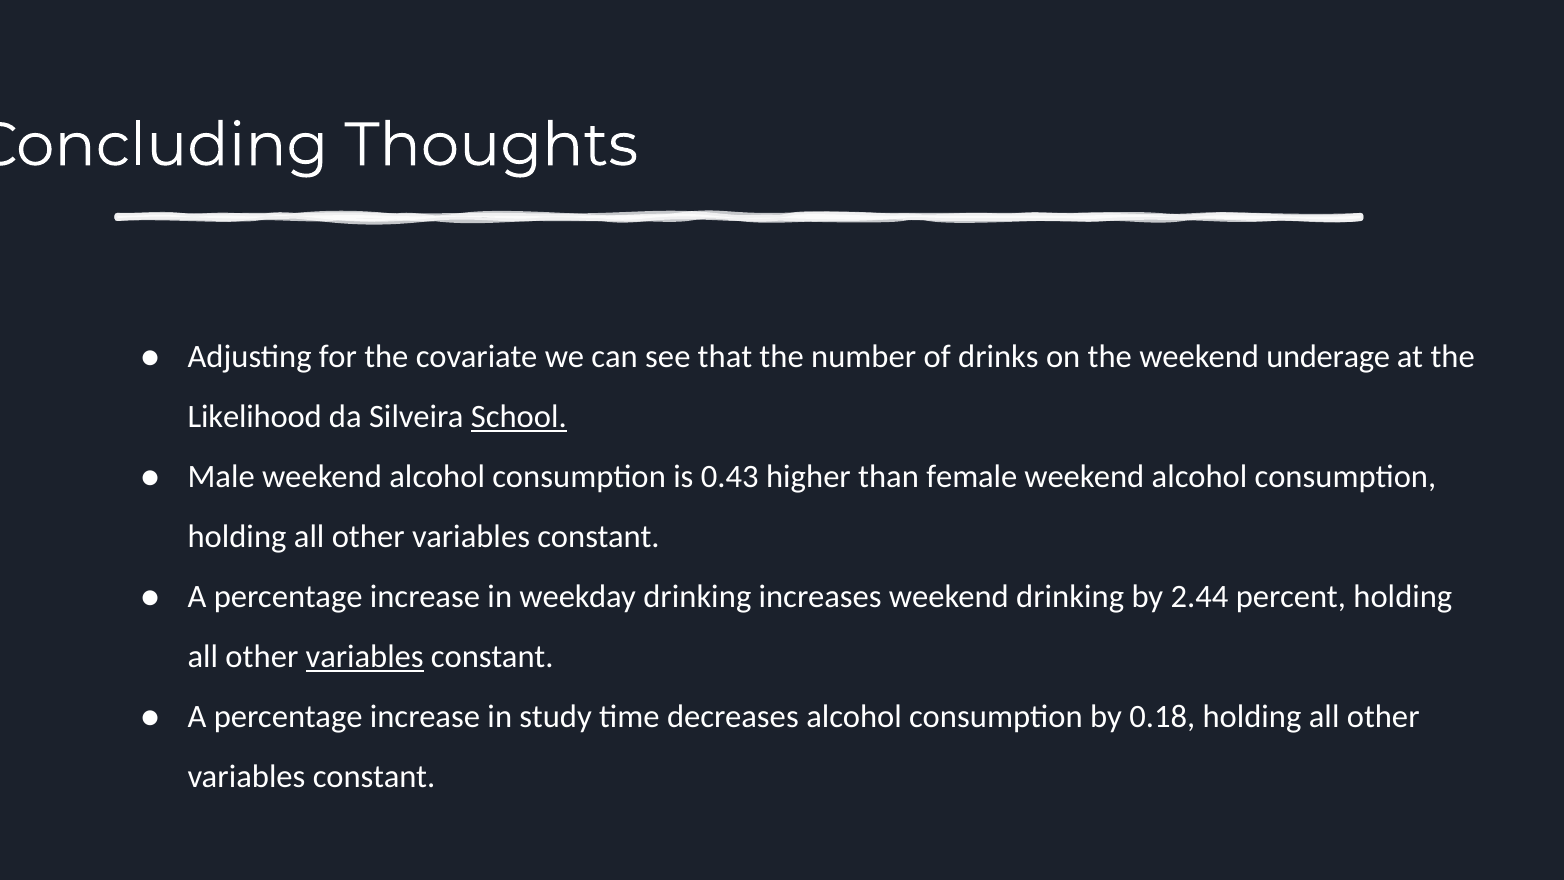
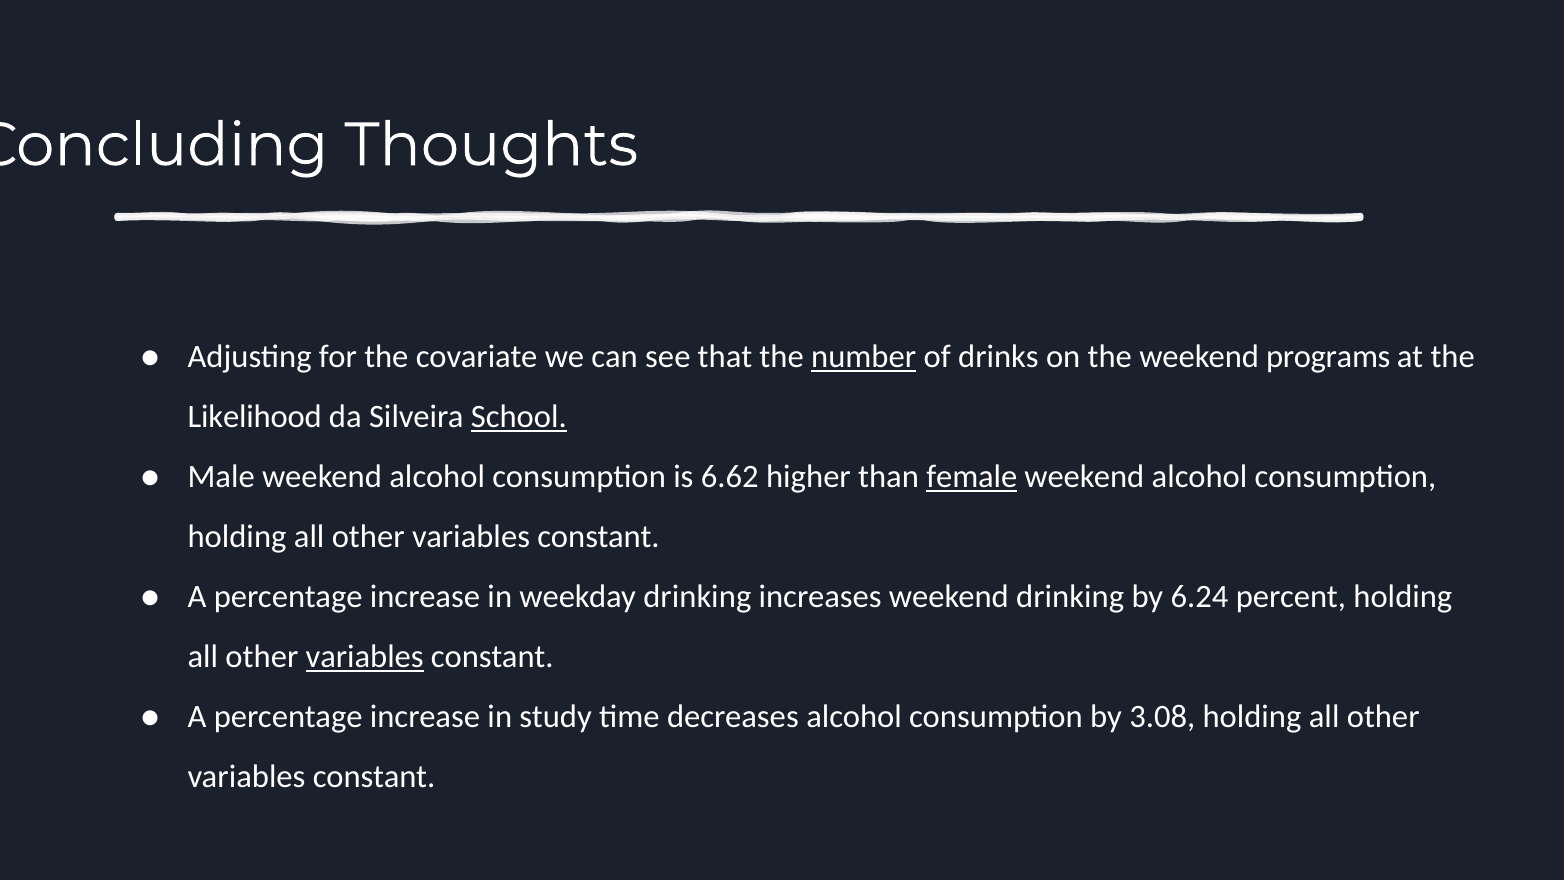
number underline: none -> present (864, 357)
underage: underage -> programs (1328, 357)
0.43: 0.43 -> 6.62 (730, 477)
female underline: none -> present (972, 477)
2.44: 2.44 -> 6.24 (1200, 597)
0.18: 0.18 -> 3.08 (1162, 716)
